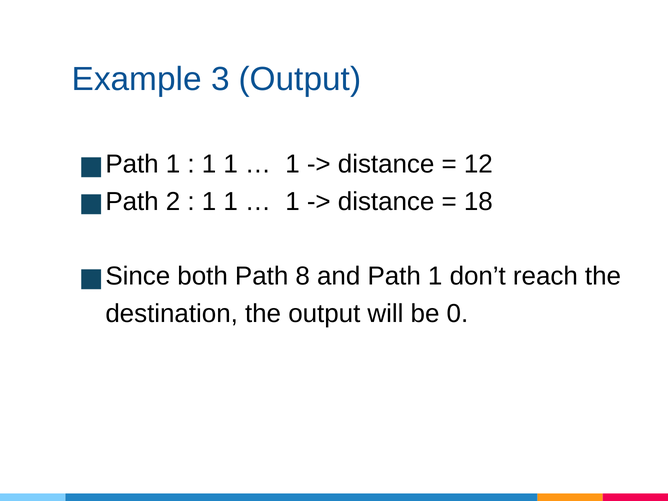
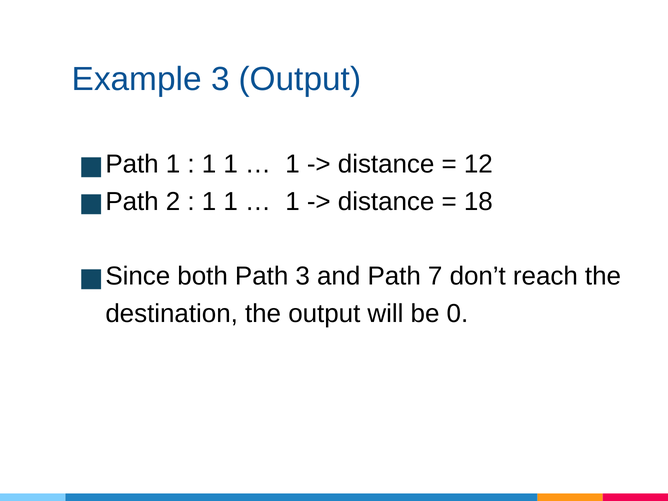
Path 8: 8 -> 3 (303, 276)
and Path 1: 1 -> 7 (435, 276)
